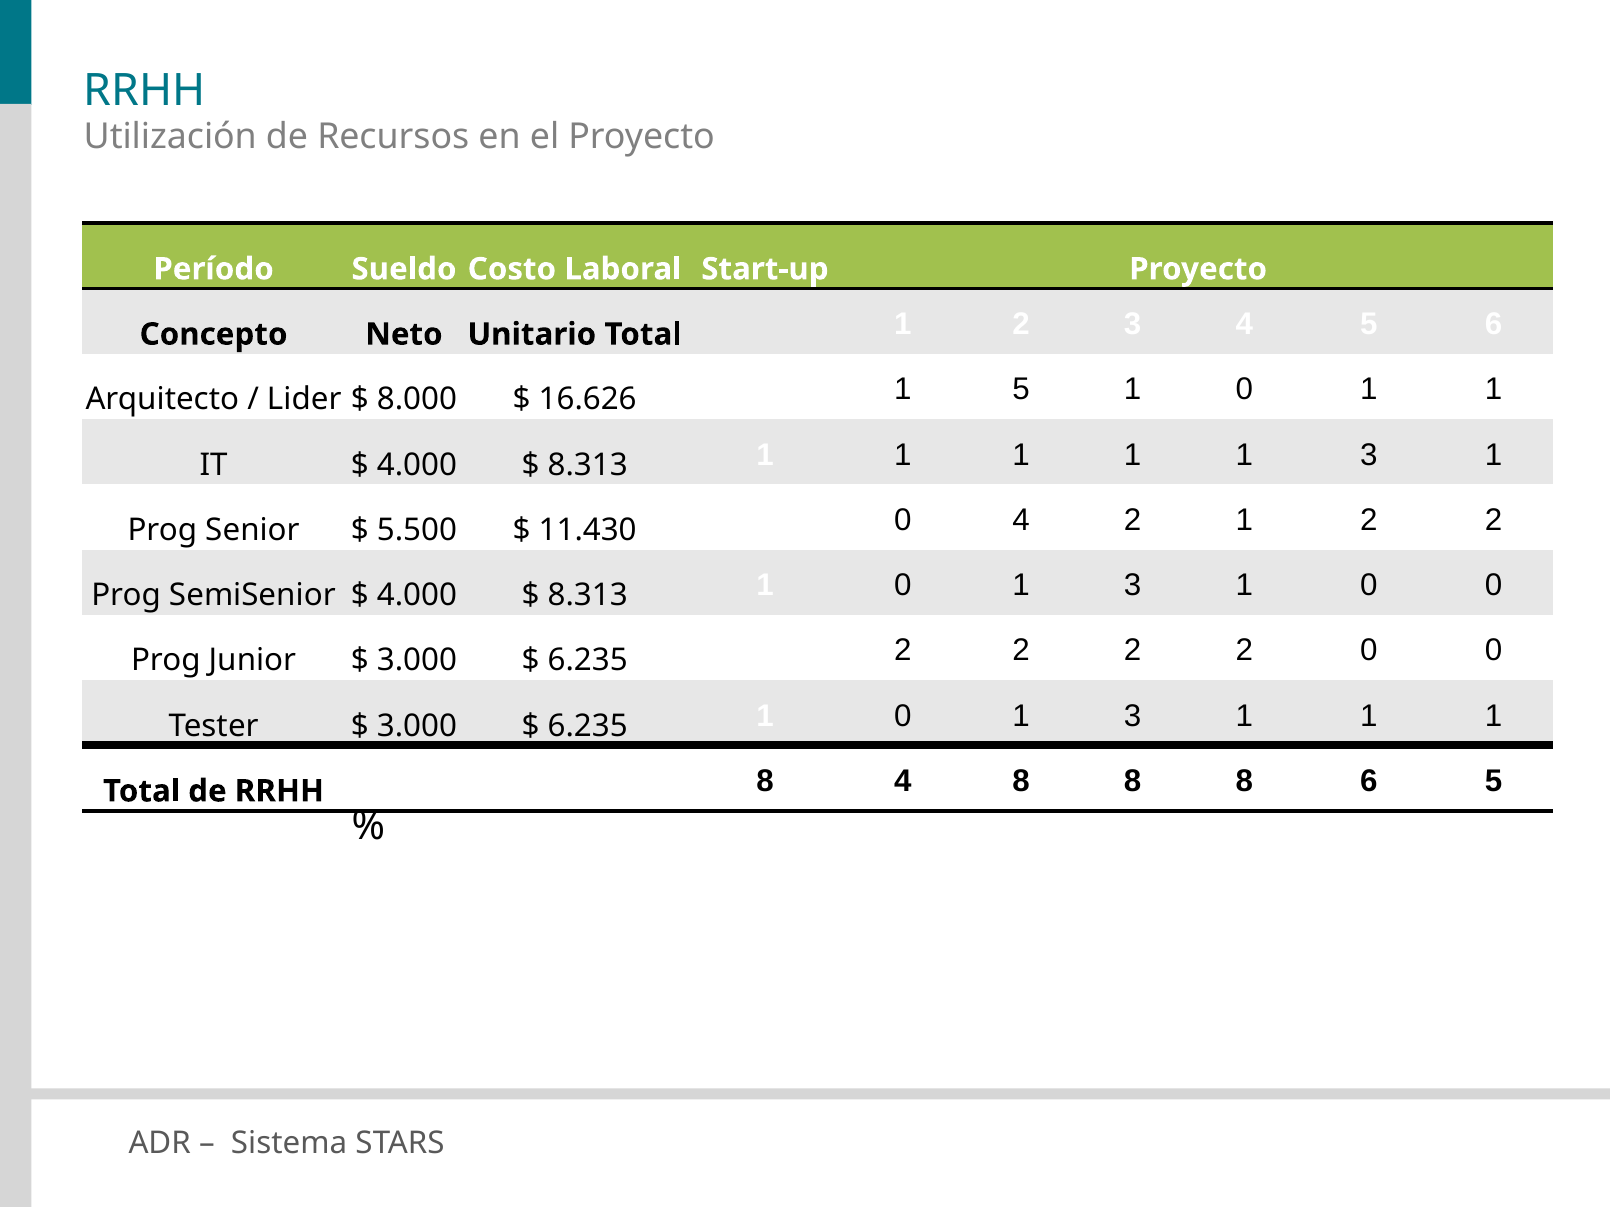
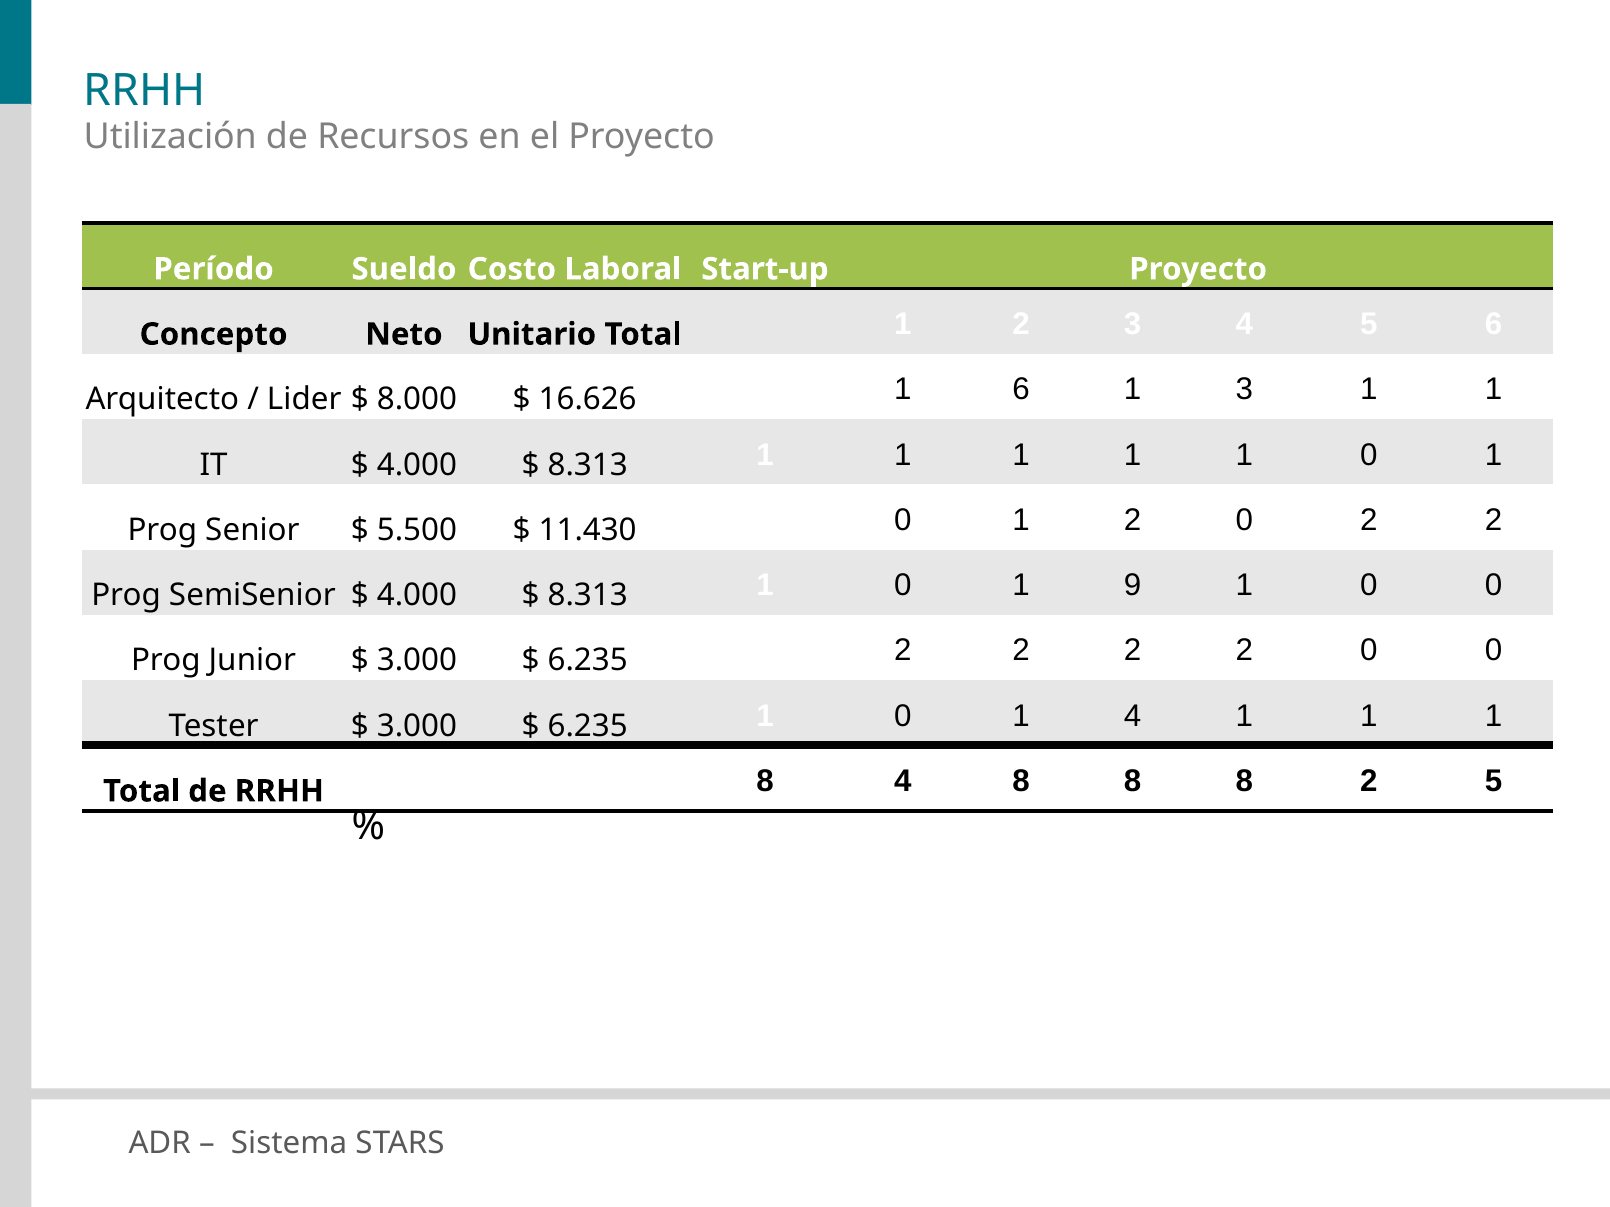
1 5: 5 -> 6 (1021, 390)
0: 0 -> 3 (1244, 390)
1 1 3: 3 -> 0 (1369, 455)
2 0 4: 4 -> 1 (1021, 520)
1: 1 -> 0 (1244, 520)
3: 3 -> 9 (1133, 585)
3: 3 -> 4 (1133, 716)
6: 6 -> 2 (1369, 781)
